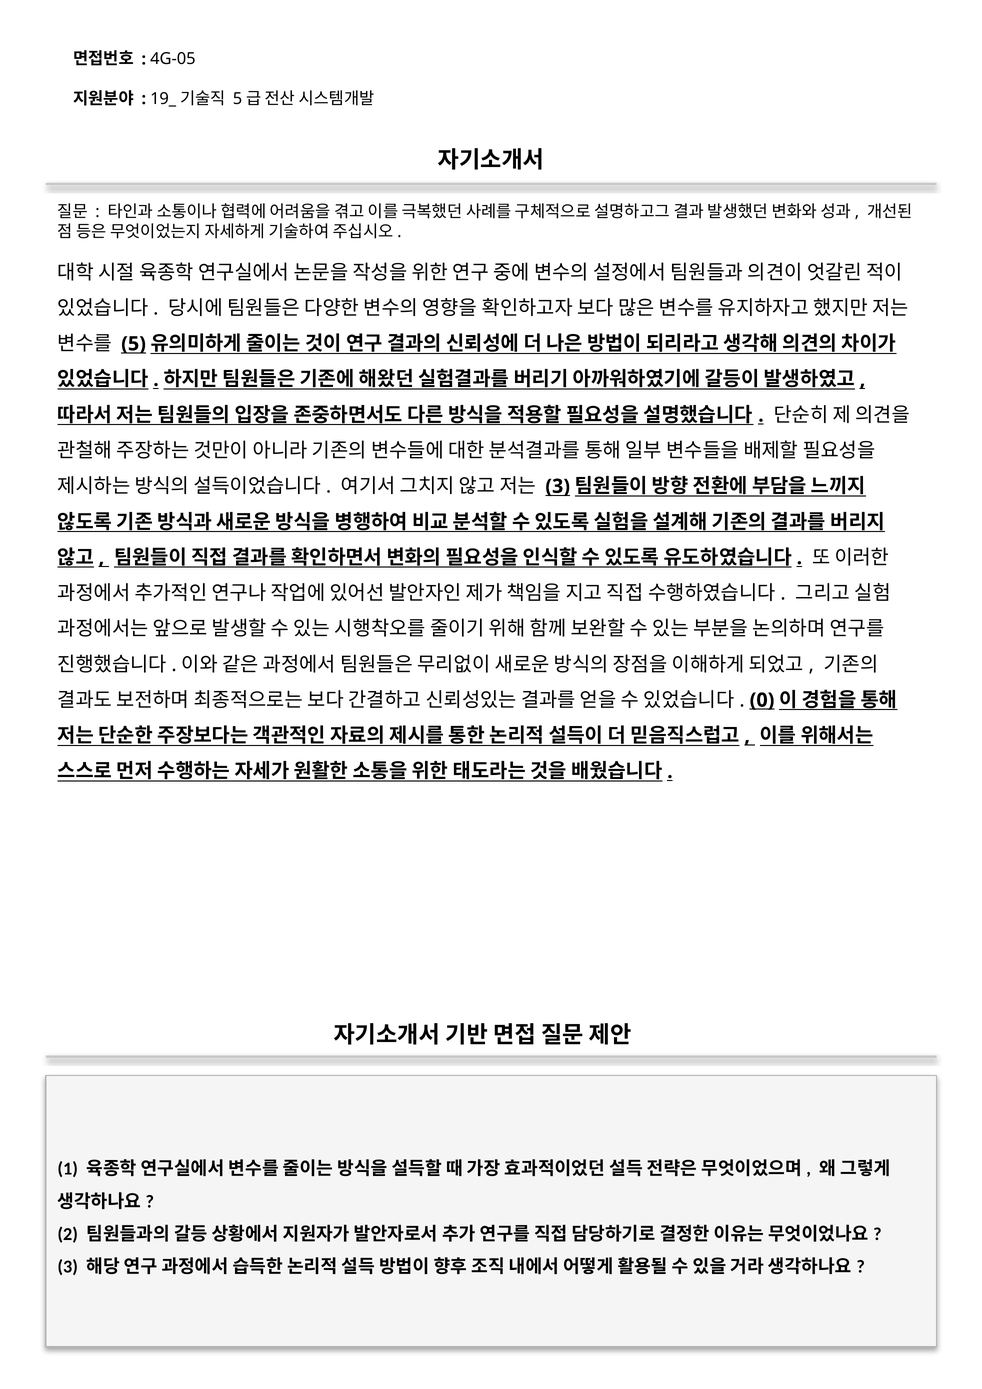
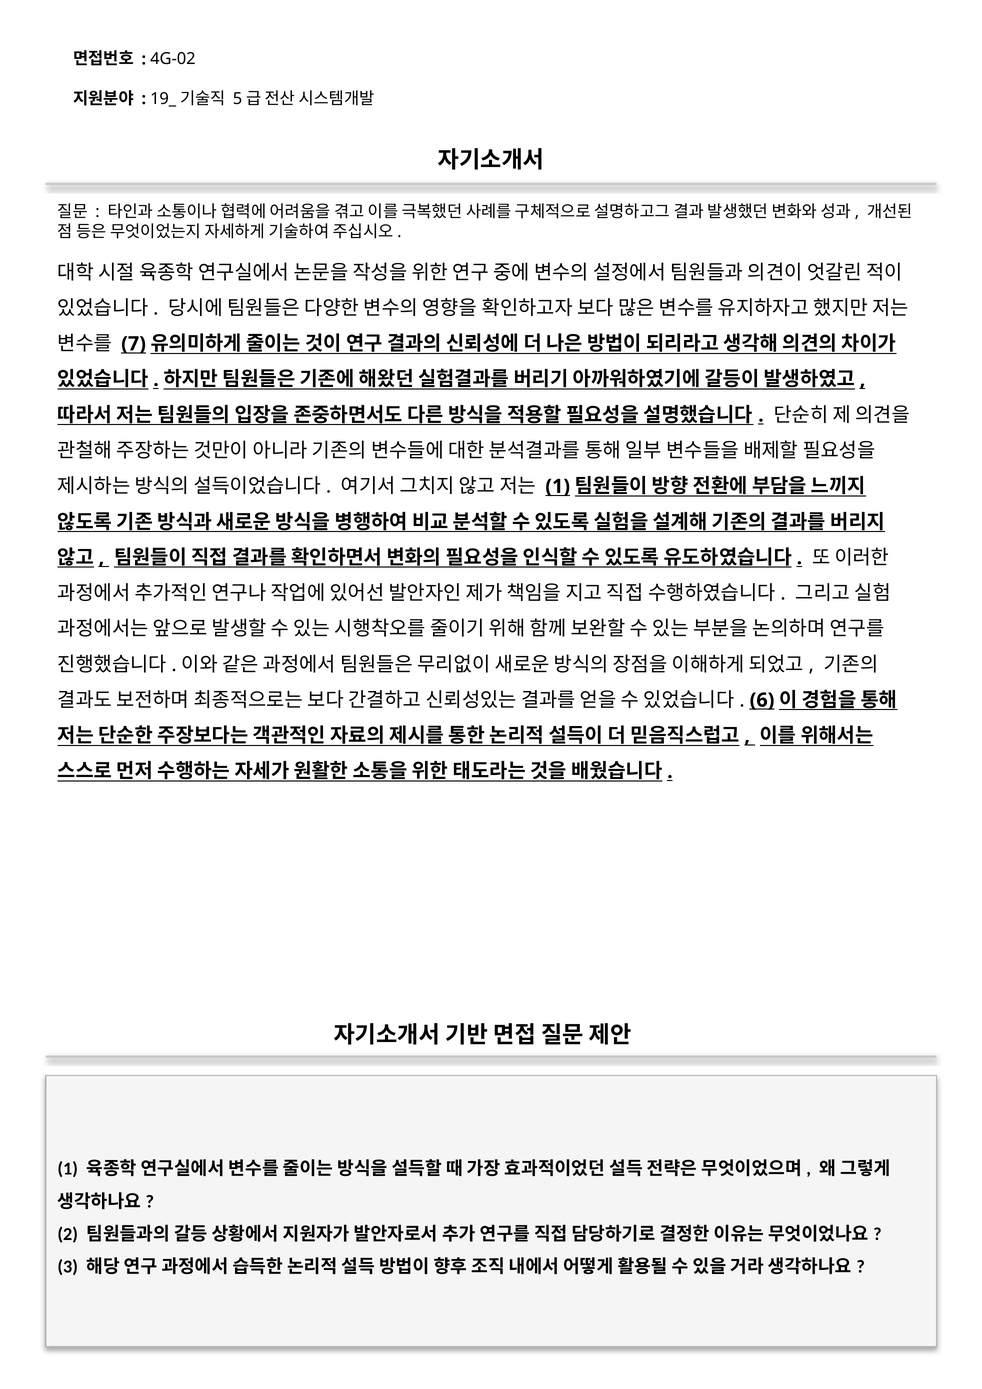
4G-05: 4G-05 -> 4G-02 (173, 59)
5: 5 -> 7 (134, 344)
3: 3 -> 1 (558, 486)
0: 0 -> 6 (762, 700)
